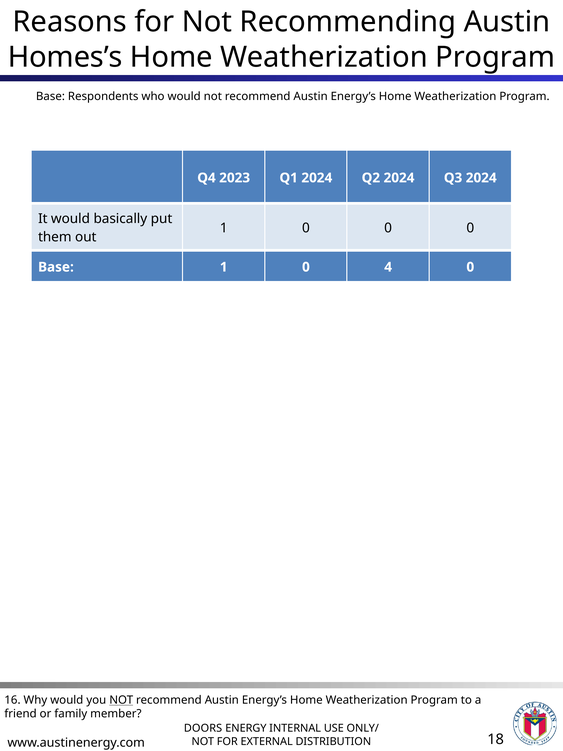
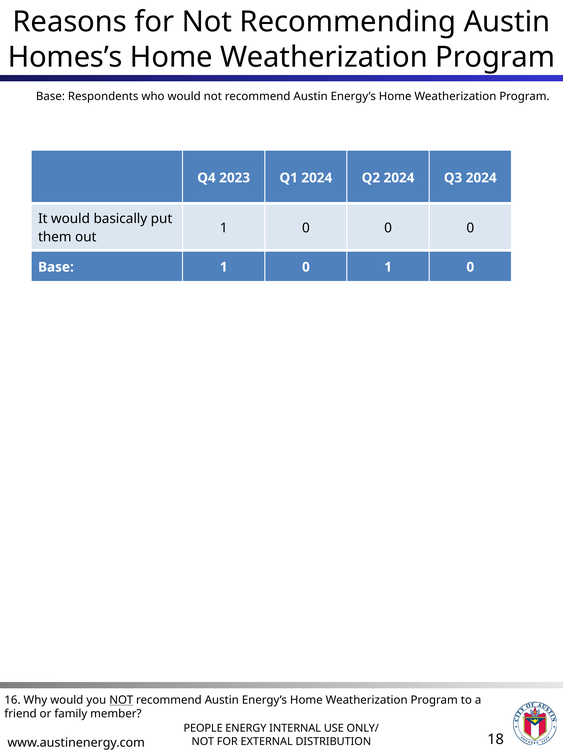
0 4: 4 -> 1 (388, 267)
DOORS: DOORS -> PEOPLE (203, 728)
